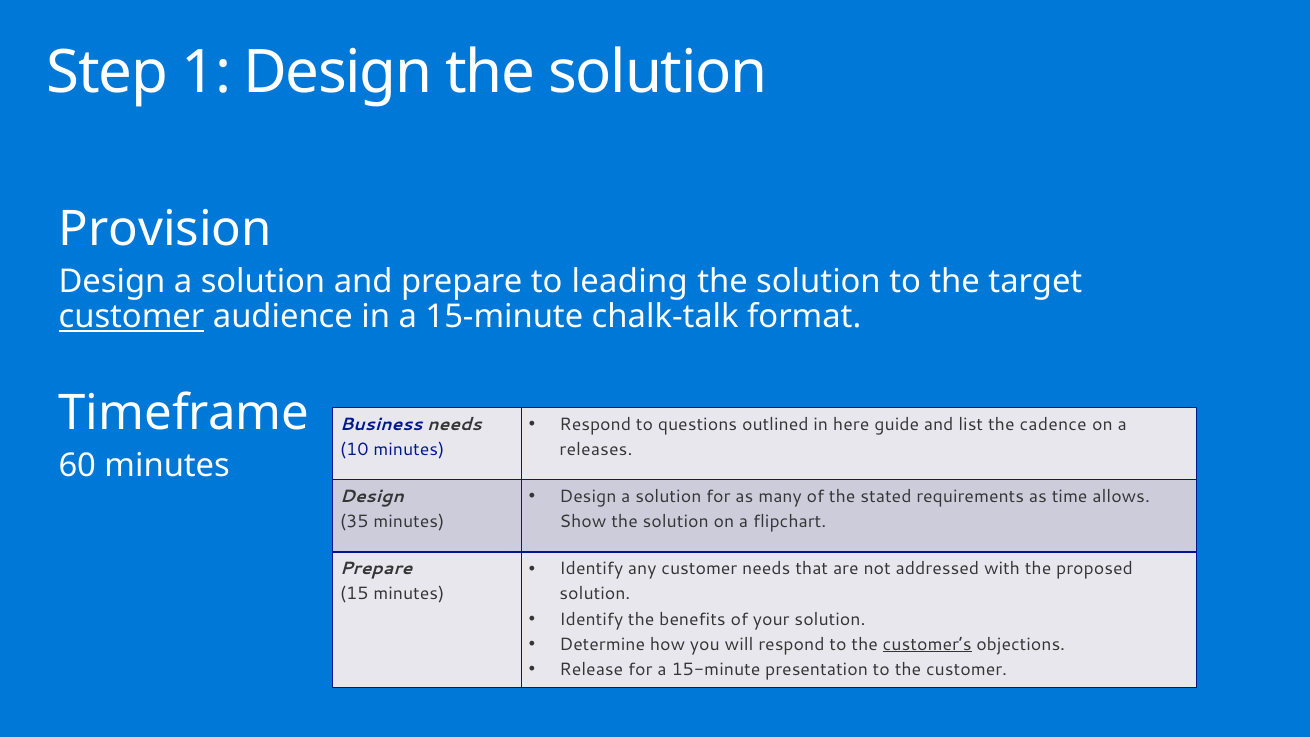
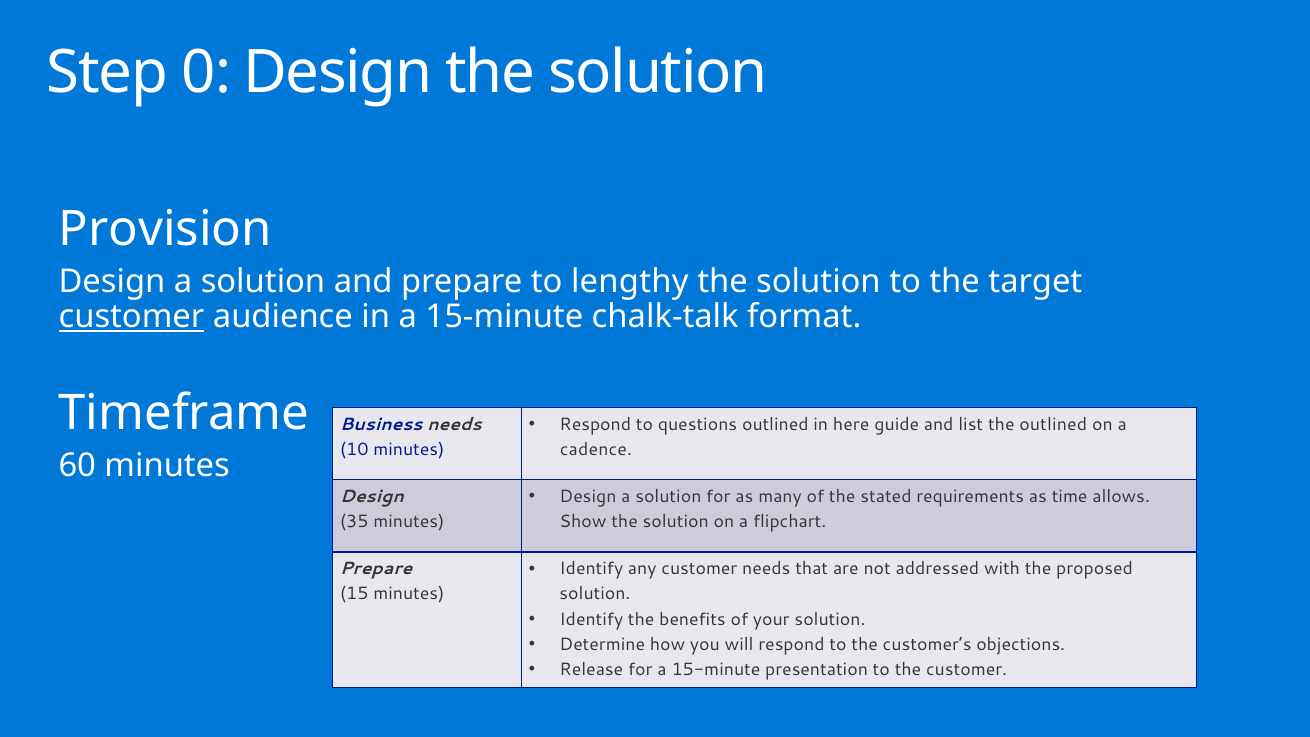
1: 1 -> 0 (206, 73)
leading: leading -> lengthy (630, 282)
the cadence: cadence -> outlined (1053, 425)
releases: releases -> cadence (596, 450)
customer’s underline: present -> none (927, 644)
